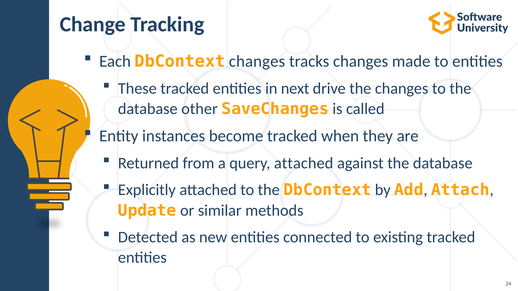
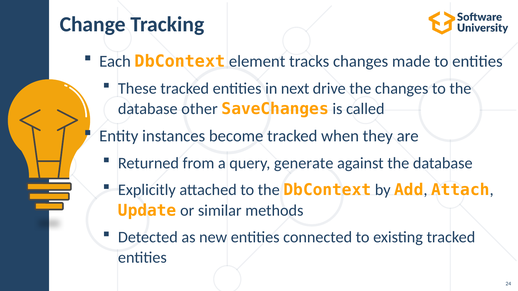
DbContext changes: changes -> element (257, 61)
query attached: attached -> generate (304, 163)
